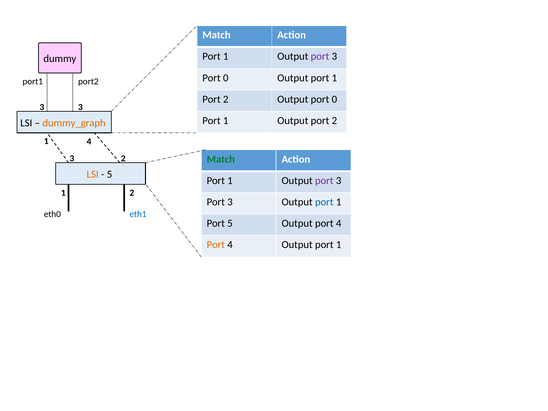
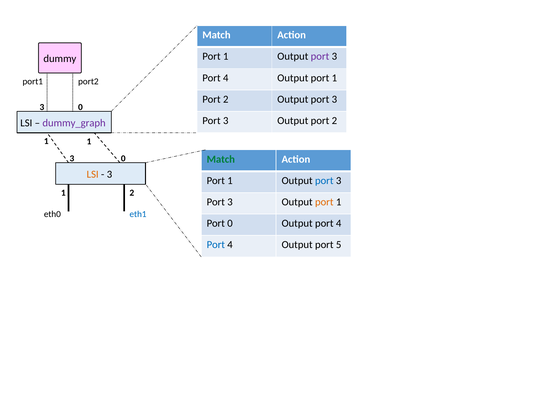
0: 0 -> 4 (226, 78)
2 Output port 0: 0 -> 3 (334, 99)
3: 3 -> 0 (80, 107)
1: 1 -> 3 (226, 121)
dummy_graph colour: orange -> purple (74, 123)
1 4: 4 -> 1 (89, 142)
2: 2 -> 0 (123, 158)
5: 5 -> 3 (109, 174)
port colour: purple -> blue (324, 181)
port colour: blue -> orange (324, 202)
Port 5: 5 -> 0 (230, 223)
Port colour: orange -> blue (216, 245)
4 Output port 1: 1 -> 5 (339, 245)
